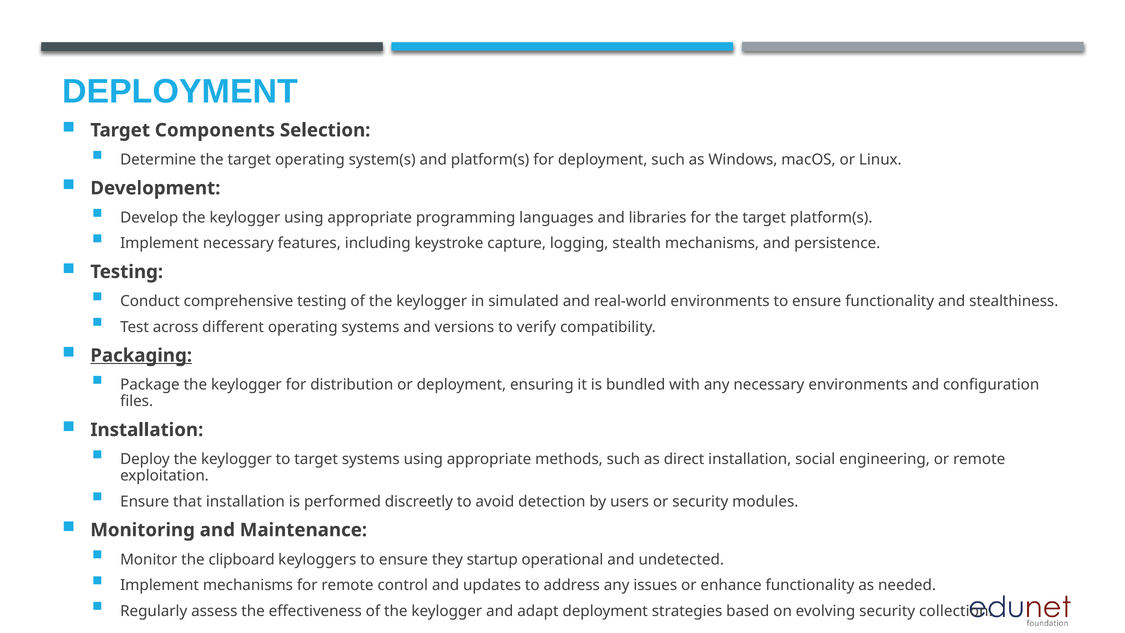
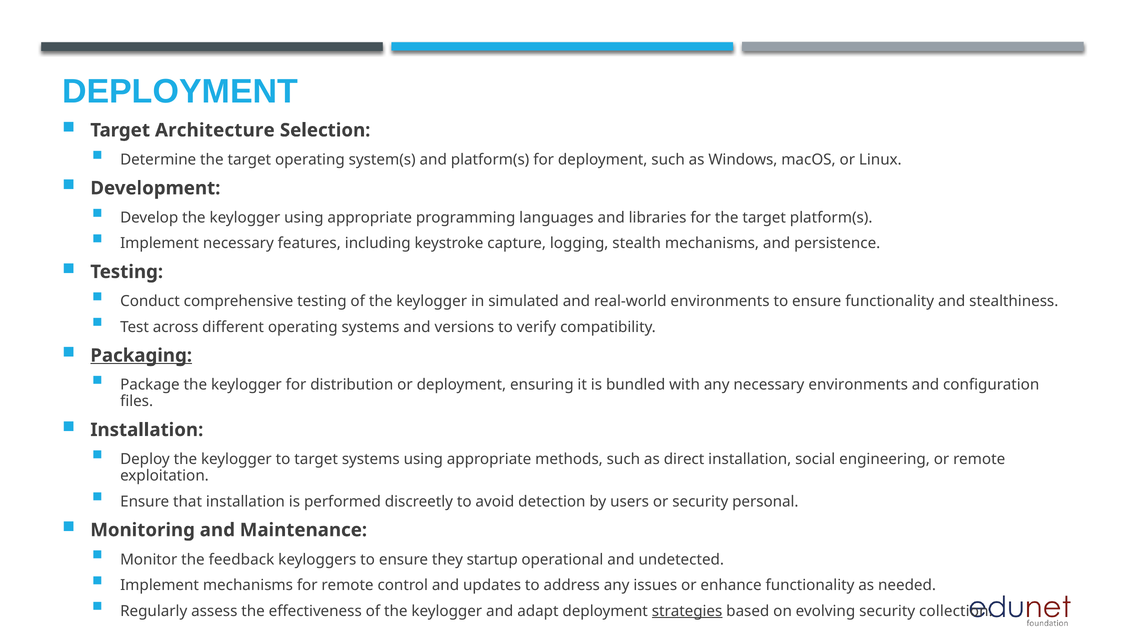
Components: Components -> Architecture (215, 130)
modules: modules -> personal (765, 501)
clipboard: clipboard -> feedback (241, 559)
strategies underline: none -> present (687, 611)
